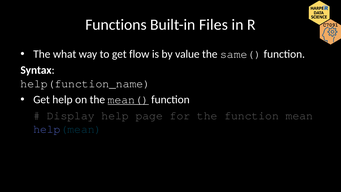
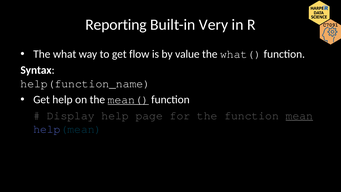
Functions: Functions -> Reporting (116, 25)
Files: Files -> Very (214, 25)
same(: same( -> what( (241, 54)
mean underline: none -> present (299, 115)
